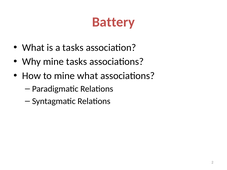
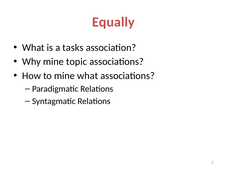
Battery: Battery -> Equally (113, 22)
mine tasks: tasks -> topic (77, 62)
